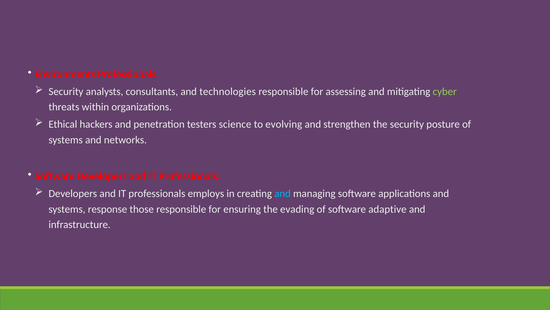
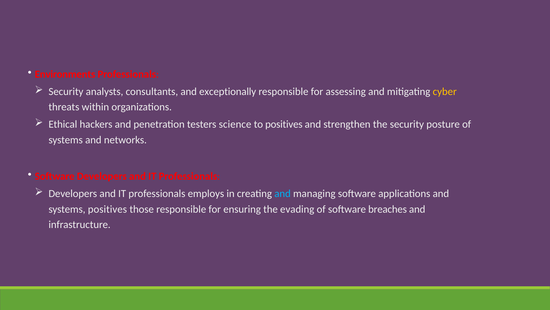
technologies: technologies -> exceptionally (228, 91)
cyber colour: light green -> yellow (445, 91)
to evolving: evolving -> positives (284, 124)
systems response: response -> positives (107, 209)
adaptive: adaptive -> breaches (388, 209)
